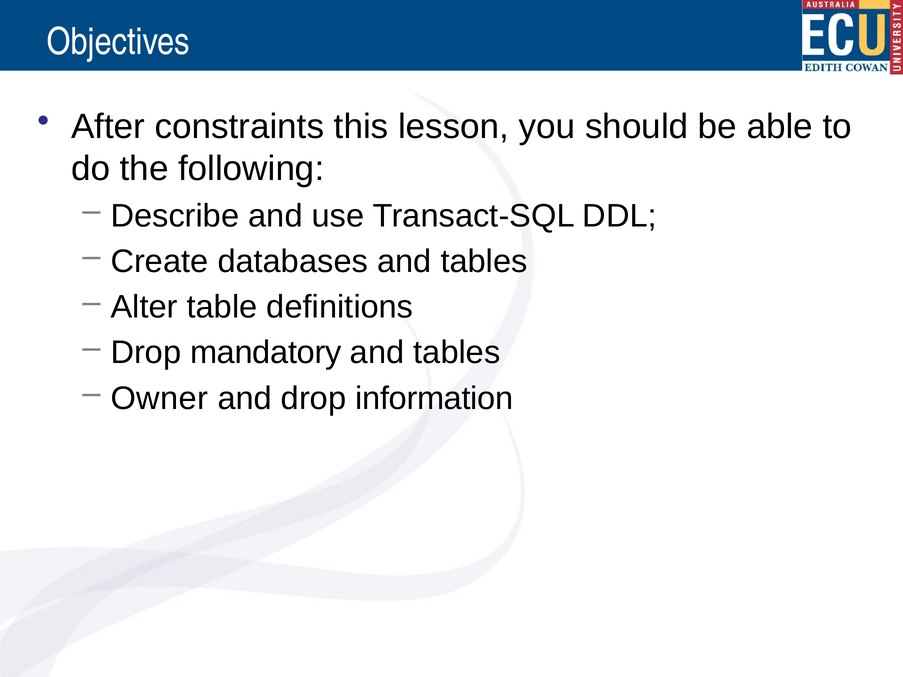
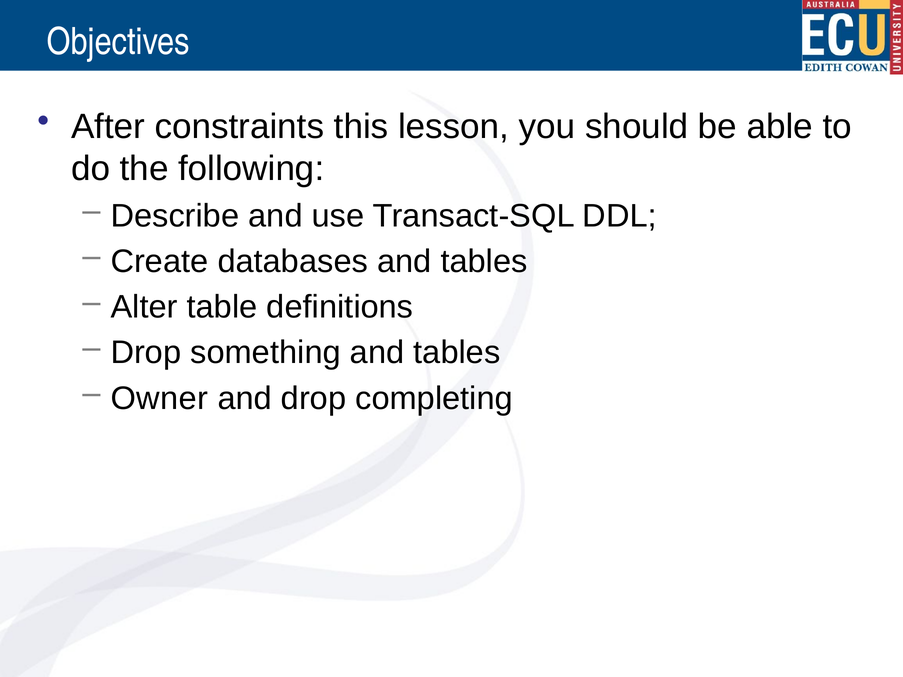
mandatory: mandatory -> something (266, 353)
information: information -> completing (434, 398)
